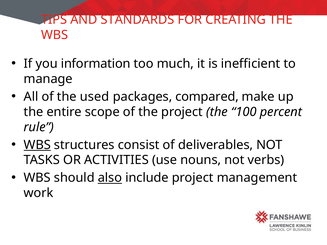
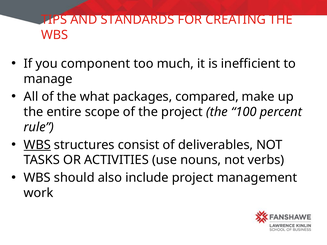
information: information -> component (96, 64)
used: used -> what (95, 97)
also underline: present -> none (110, 178)
